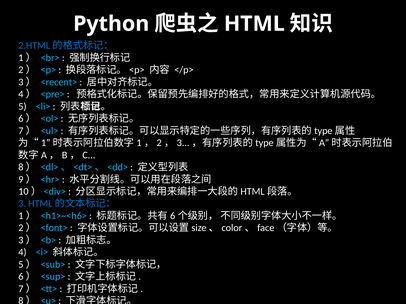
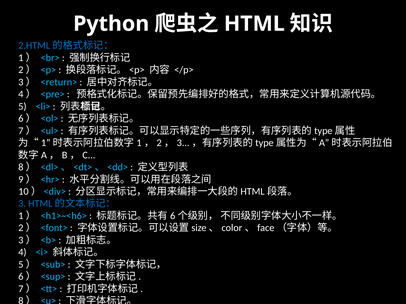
<recent>: <recent> -> <return> (59, 82)
